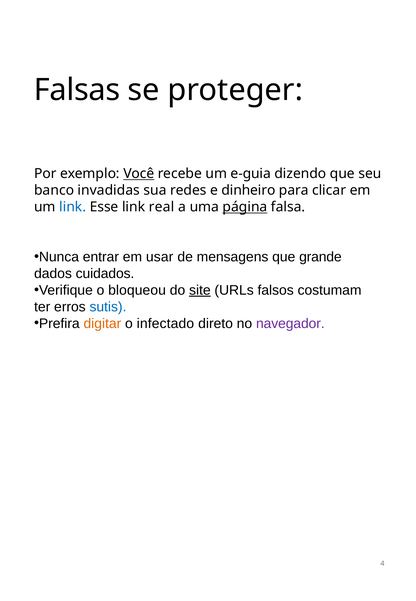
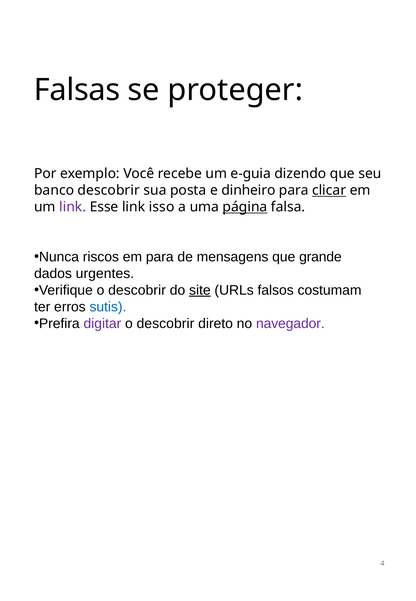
Você underline: present -> none (139, 174)
banco invadidas: invadidas -> descobrir (109, 190)
redes: redes -> posta (188, 190)
clicar underline: none -> present (329, 190)
link colour: blue -> purple (73, 207)
real: real -> isso (162, 207)
entrar: entrar -> riscos (101, 257)
em usar: usar -> para (160, 257)
cuidados: cuidados -> urgentes (105, 274)
Verifique o bloqueou: bloqueou -> descobrir (137, 290)
digitar colour: orange -> purple (102, 323)
infectado: infectado -> descobrir (165, 323)
